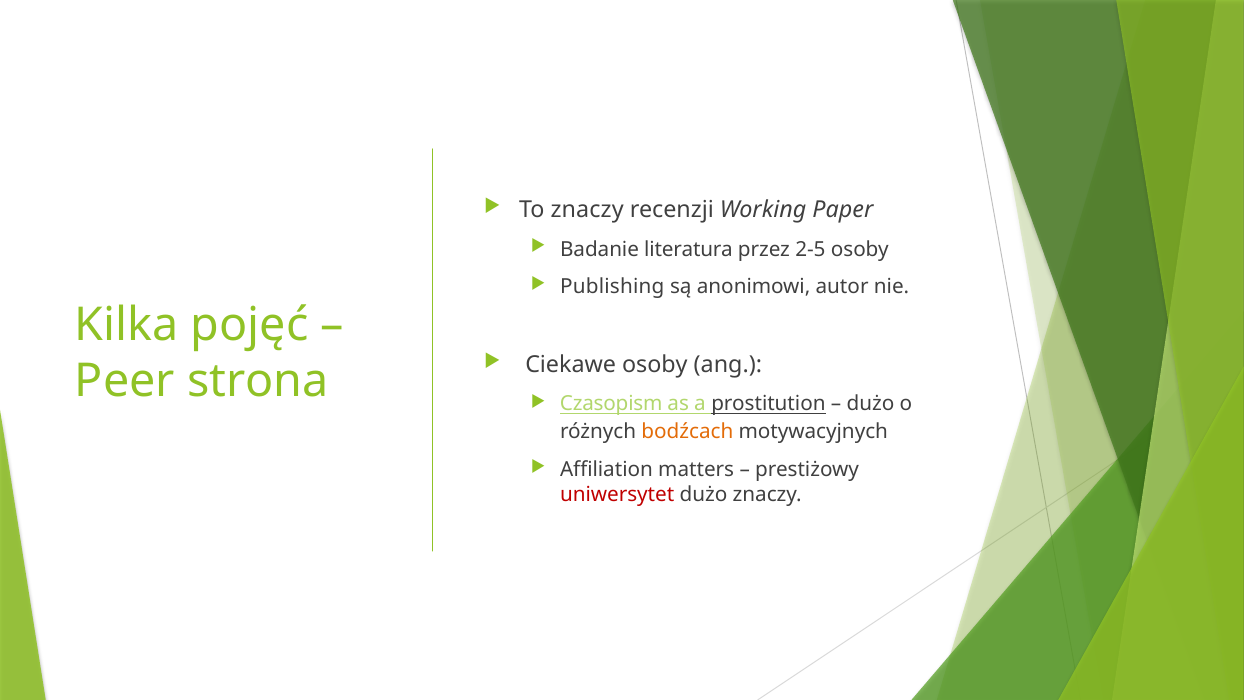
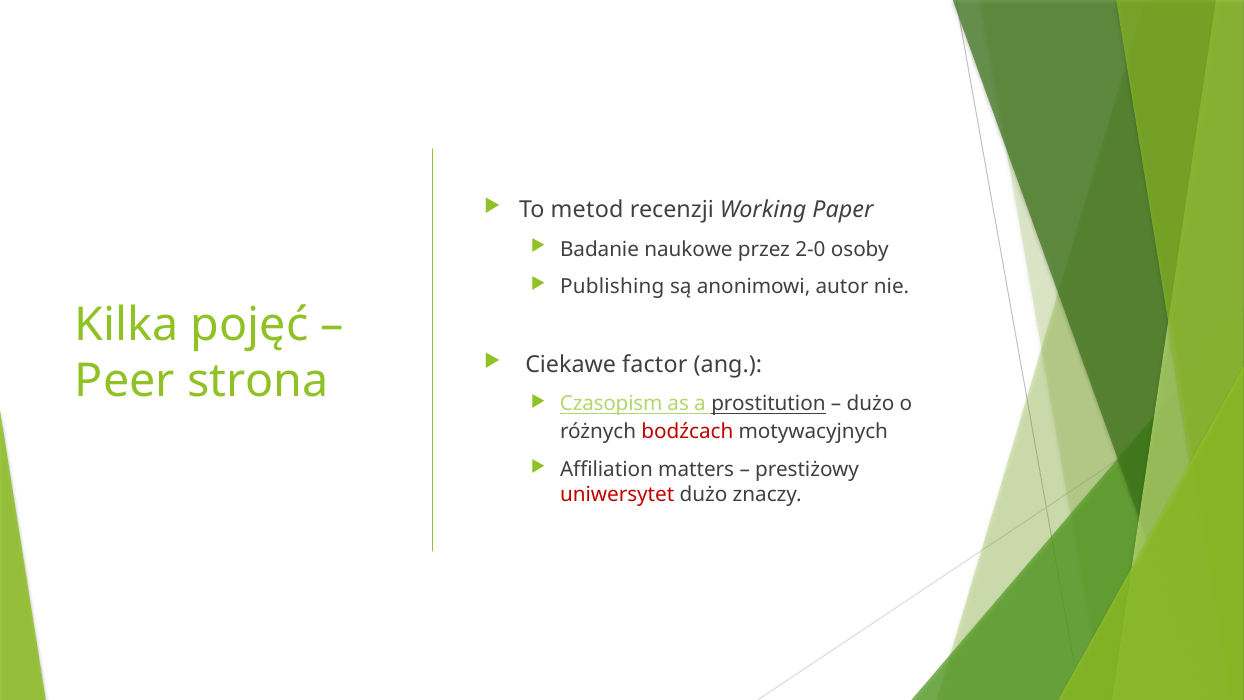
To znaczy: znaczy -> metod (587, 210)
literatura: literatura -> naukowe (688, 249)
2-5: 2-5 -> 2-0 (810, 249)
Ciekawe osoby: osoby -> factor (655, 364)
bodźcach colour: orange -> red (687, 432)
